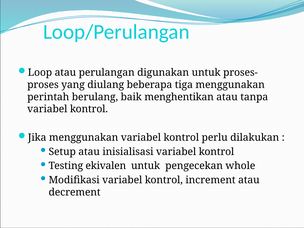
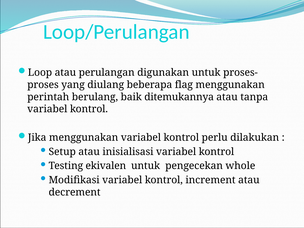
tiga: tiga -> flag (184, 85)
menghentikan: menghentikan -> ditemukannya (179, 97)
